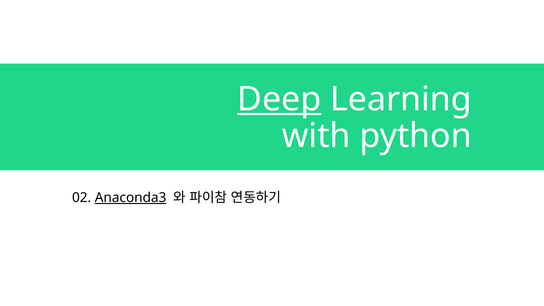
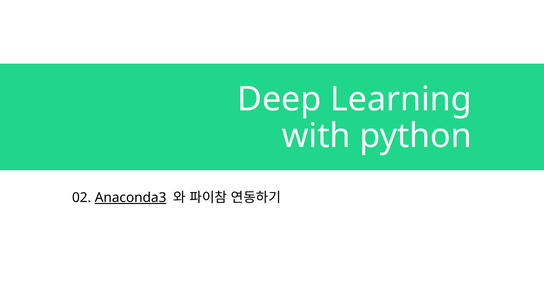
Deep underline: present -> none (279, 99)
